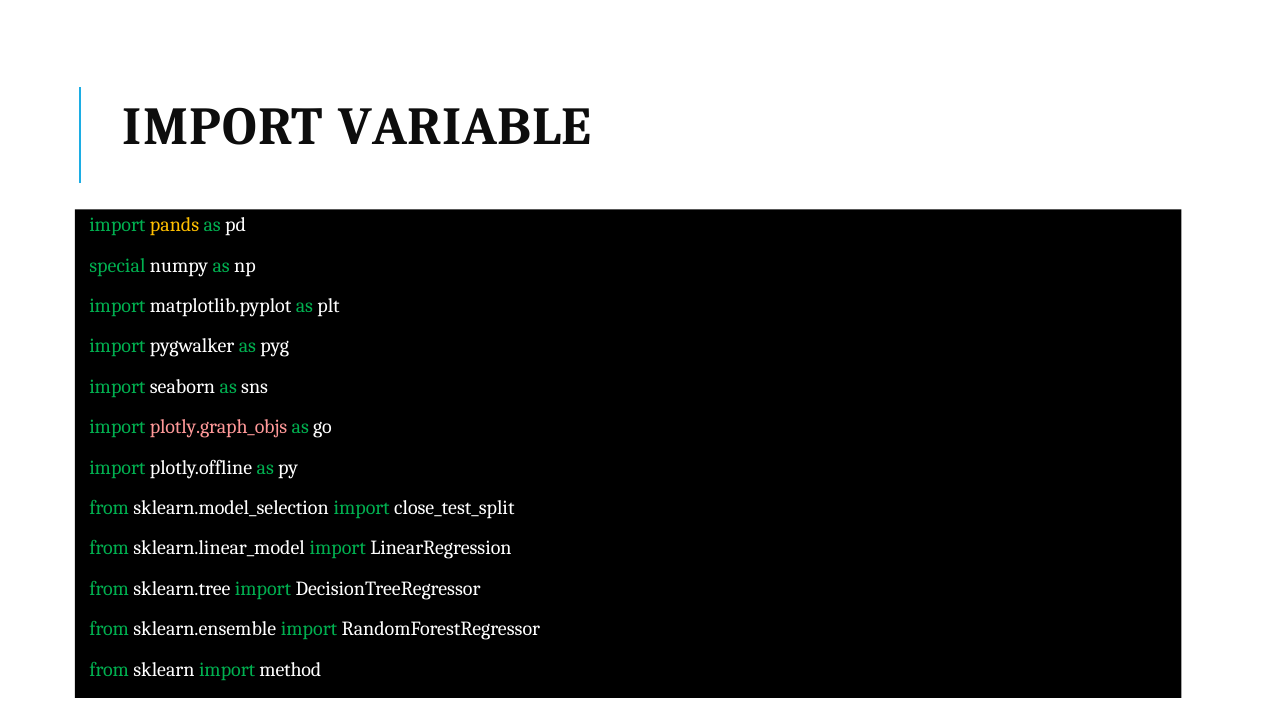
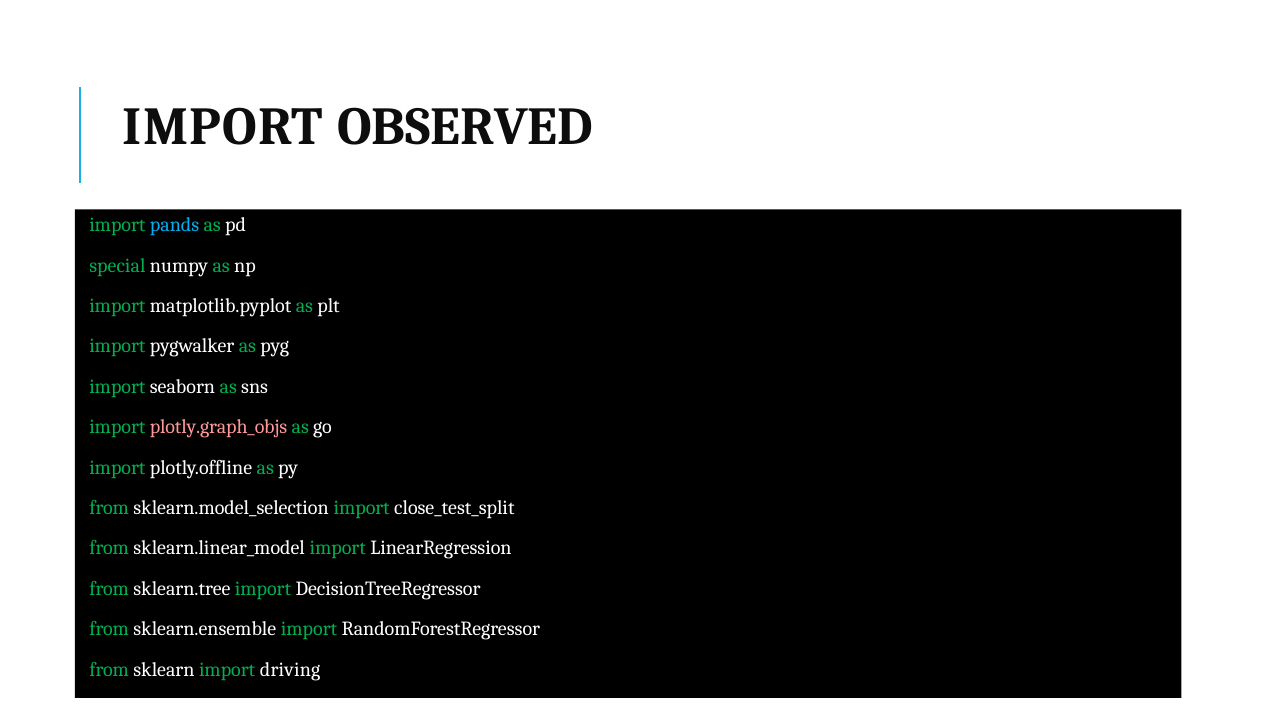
VARIABLE: VARIABLE -> OBSERVED (465, 126)
pands colour: yellow -> light blue (175, 225)
method: method -> driving (290, 669)
